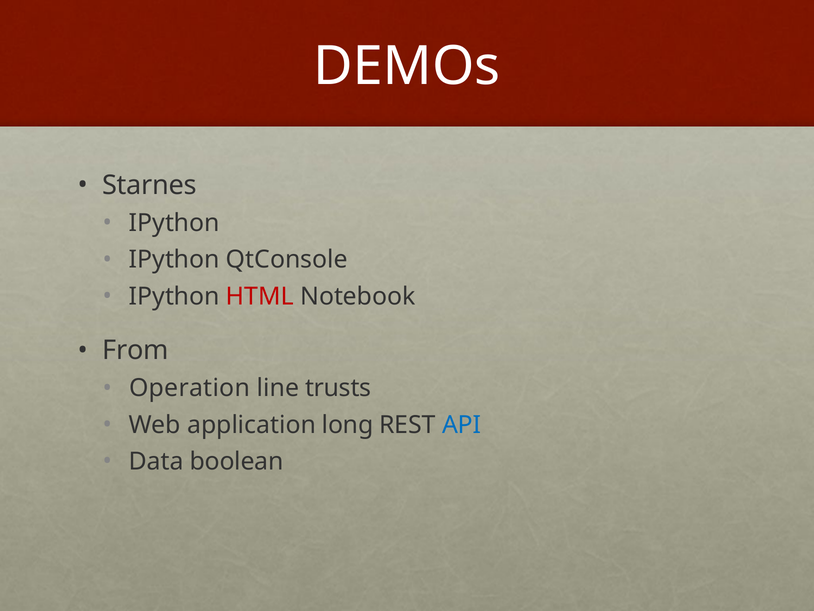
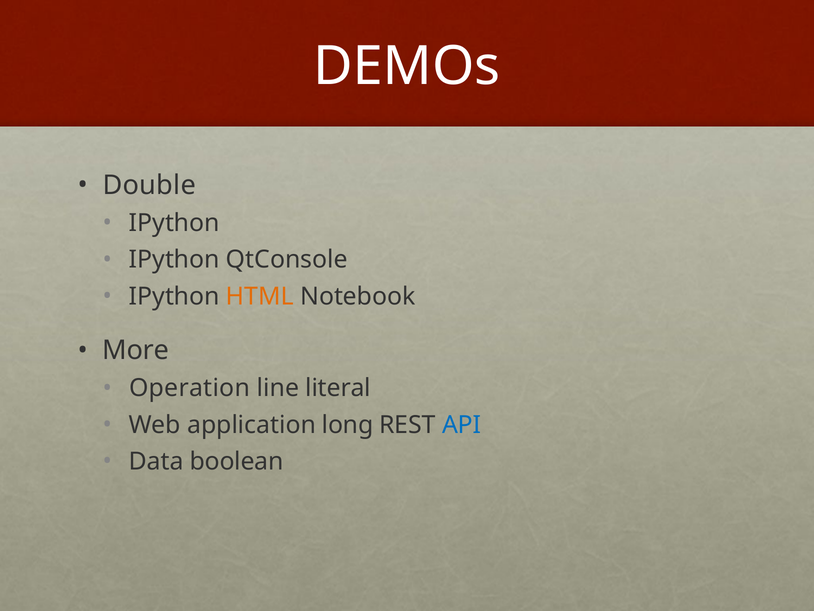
Starnes: Starnes -> Double (149, 185)
HTML colour: red -> orange (260, 296)
From: From -> More (136, 350)
trusts: trusts -> literal (338, 388)
